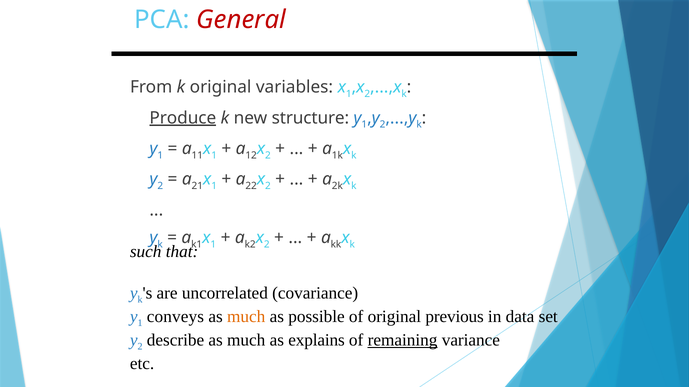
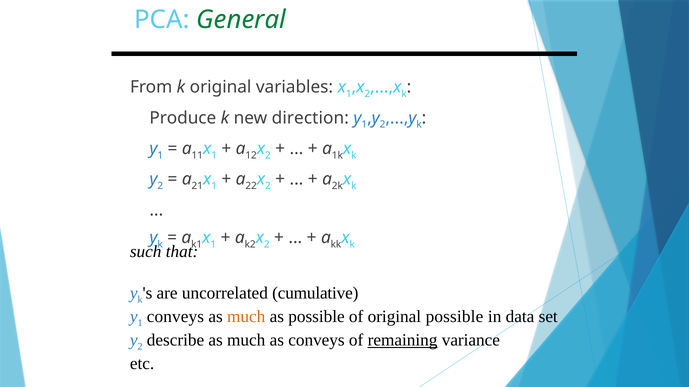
General colour: red -> green (241, 20)
Produce underline: present -> none (183, 118)
structure: structure -> direction (310, 118)
covariance: covariance -> cumulative (315, 293)
original previous: previous -> possible (454, 317)
as explains: explains -> conveys (316, 340)
